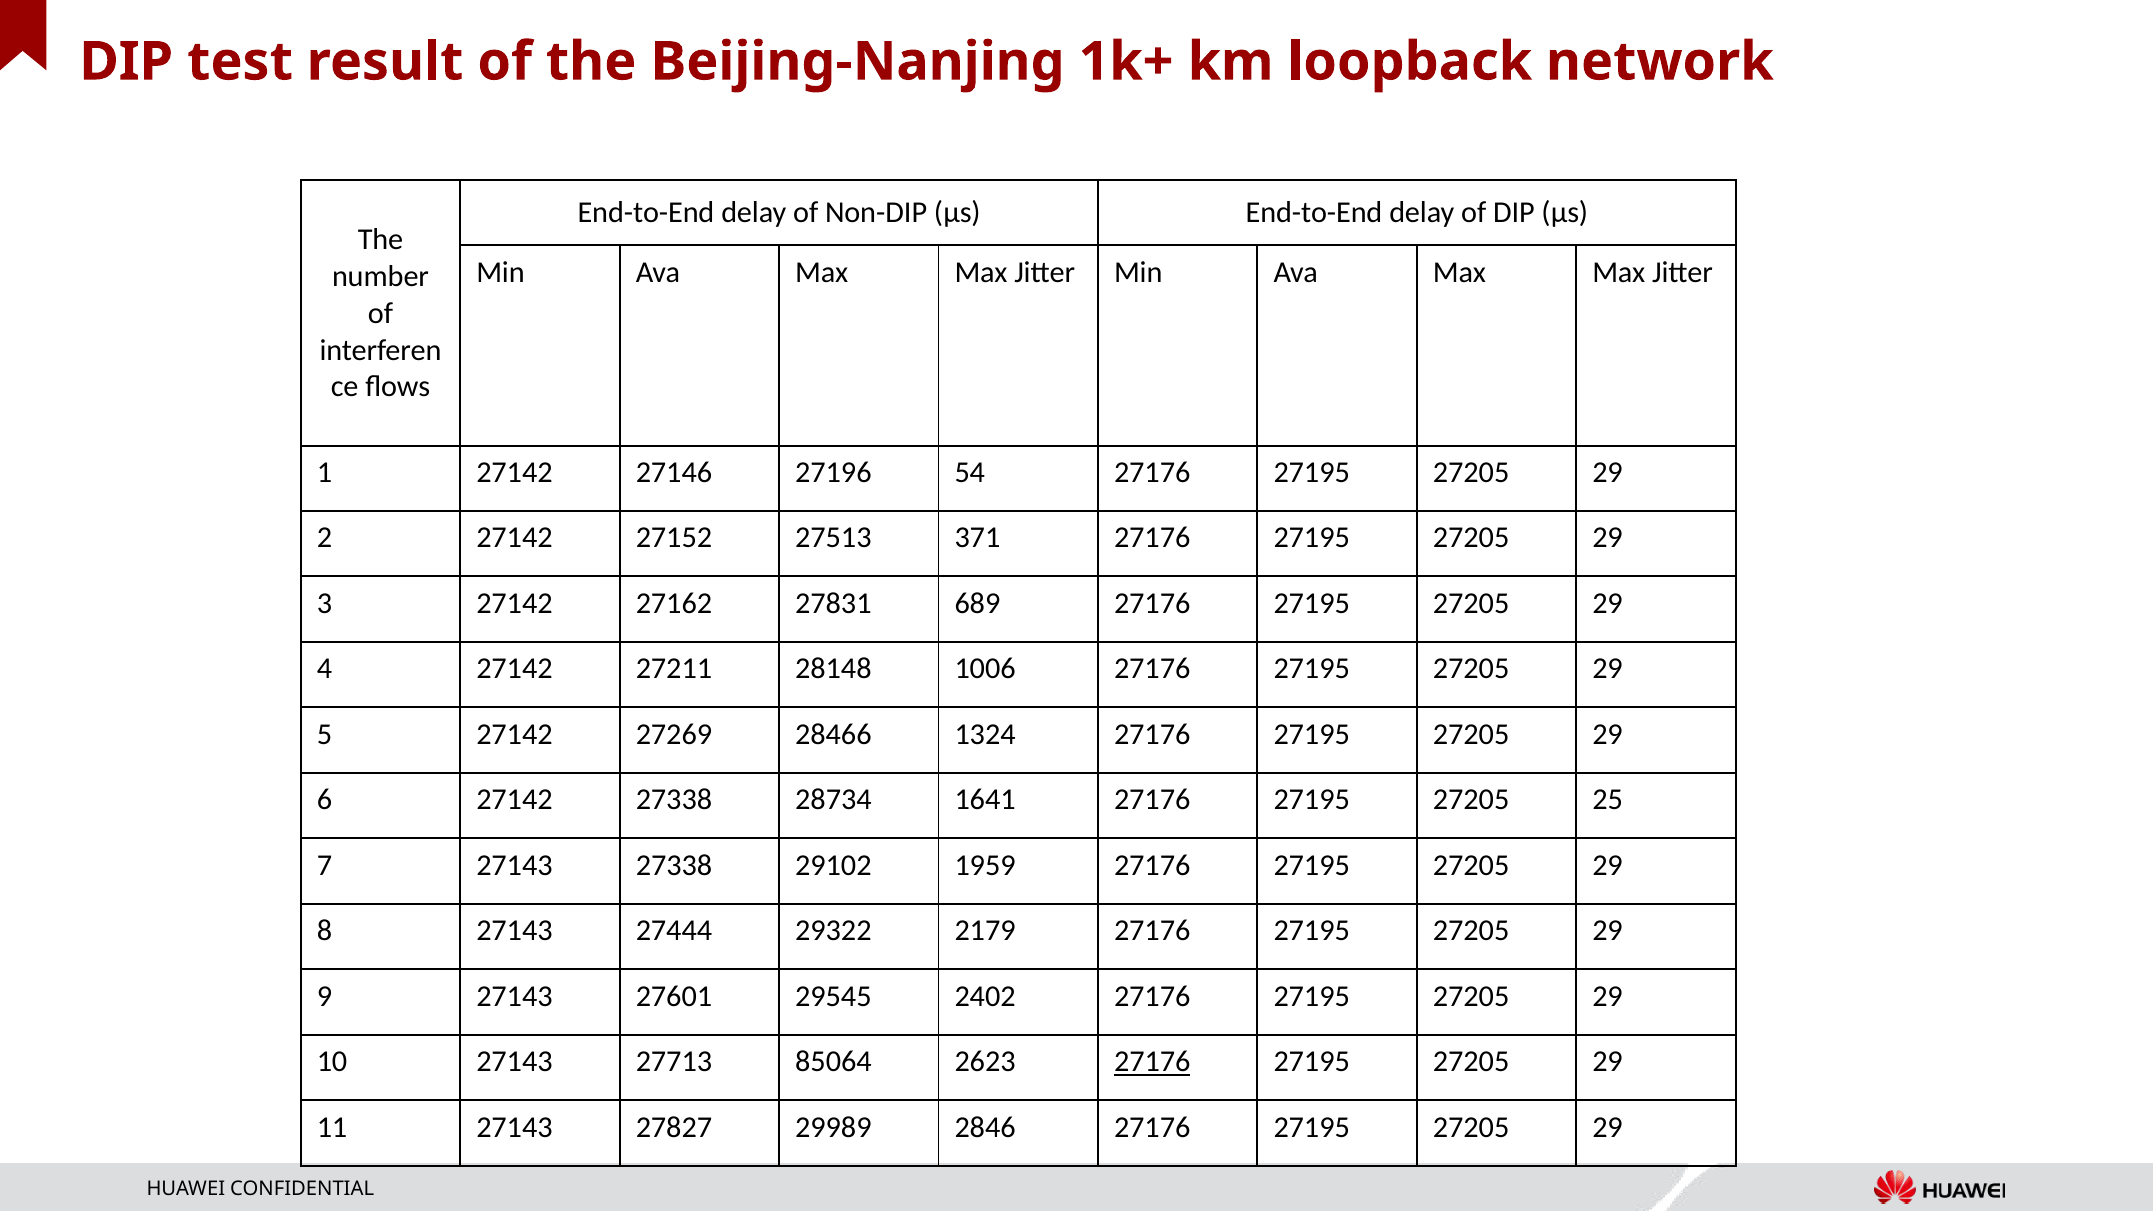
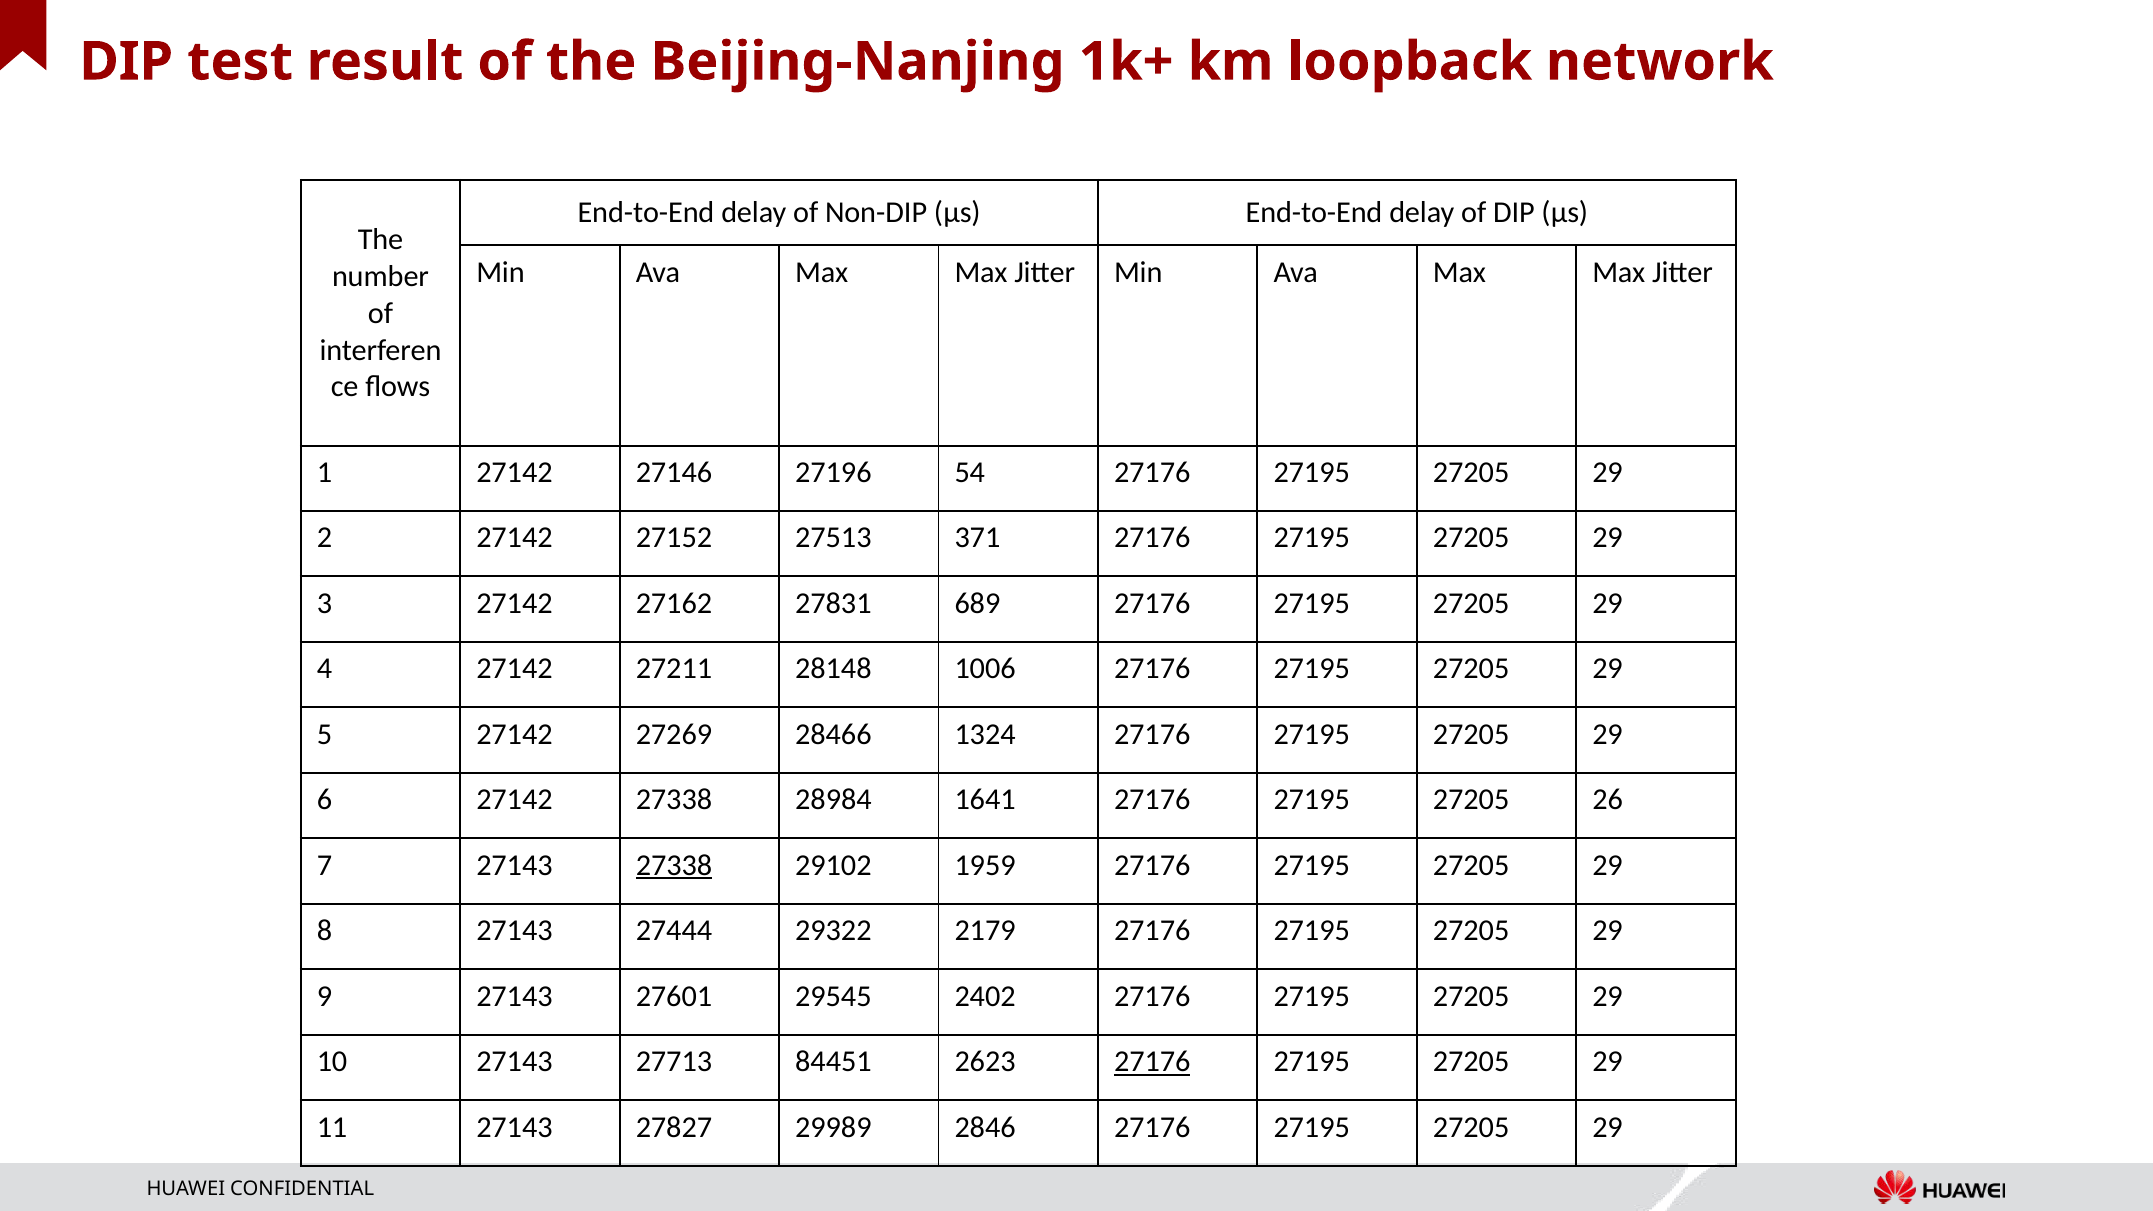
28734: 28734 -> 28984 (833, 800)
25: 25 -> 26 (1608, 800)
27338 underline: none -> present (674, 865)
85064: 85064 -> 84451 (833, 1062)
